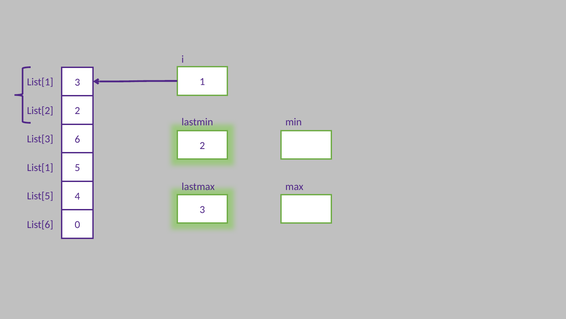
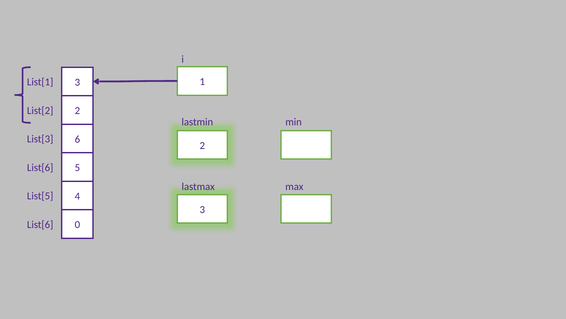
List[1: List[1 -> List[6 (40, 167)
